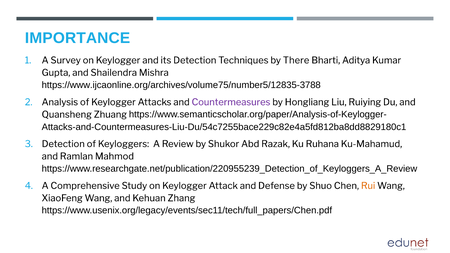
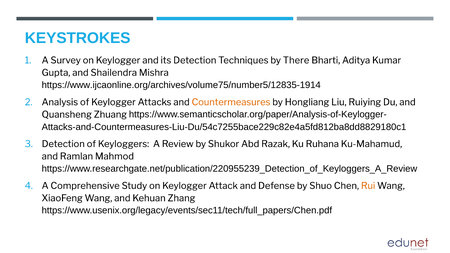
IMPORTANCE: IMPORTANCE -> KEYSTROKES (78, 38)
https://www.ijcaonline.org/archives/volume75/number5/12835-3788: https://www.ijcaonline.org/archives/volume75/number5/12835-3788 -> https://www.ijcaonline.org/archives/volume75/number5/12835-1914 (181, 85)
Countermeasures colour: purple -> orange (231, 102)
